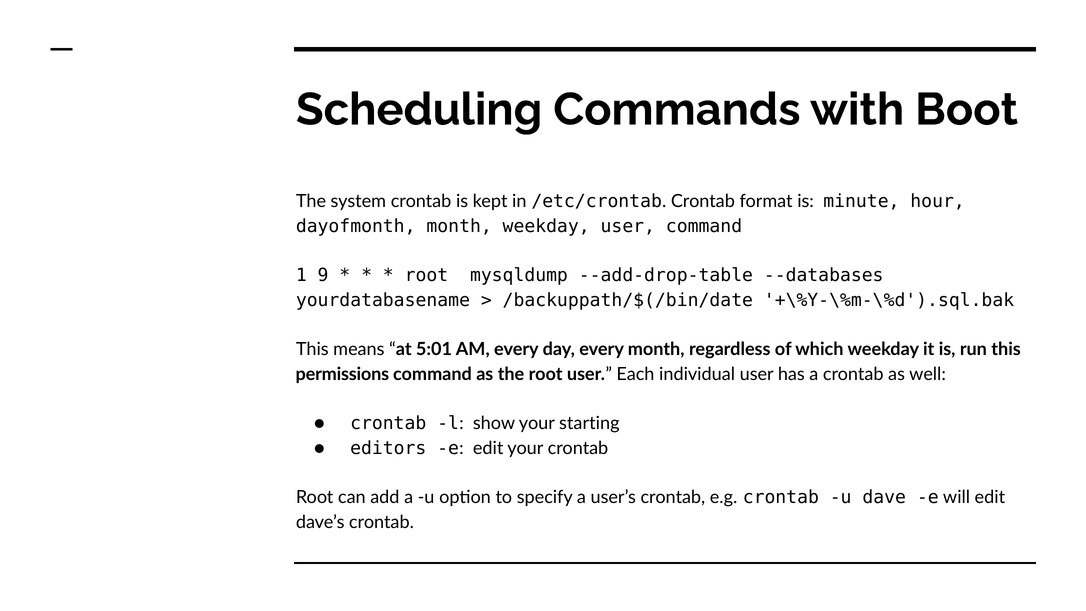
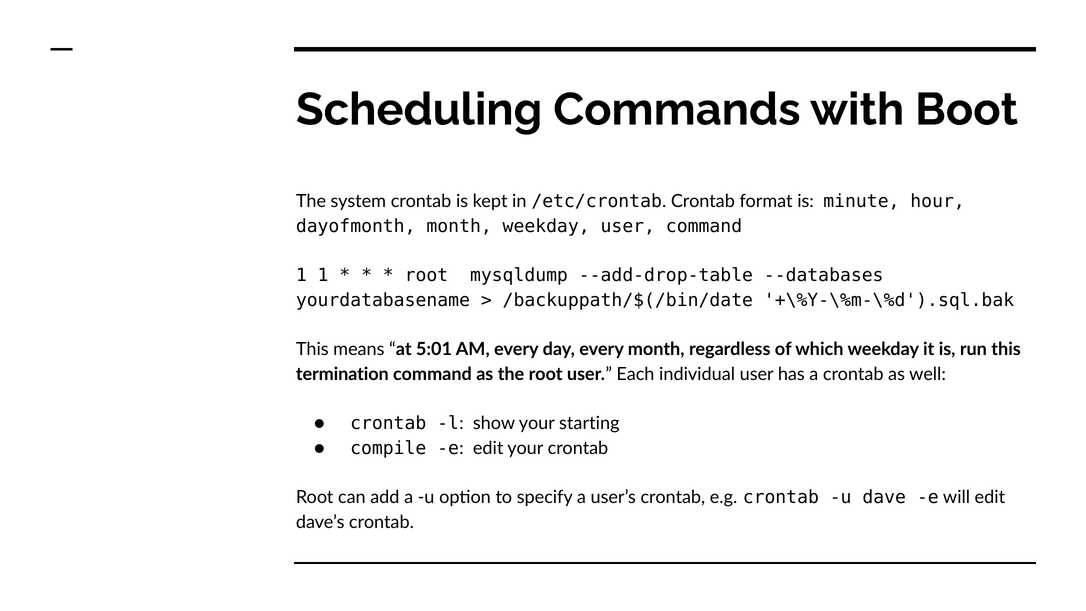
1 9: 9 -> 1 (323, 275)
permissions: permissions -> termination (342, 374)
editors: editors -> compile (388, 448)
